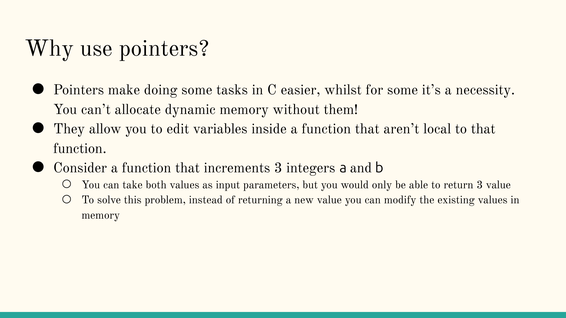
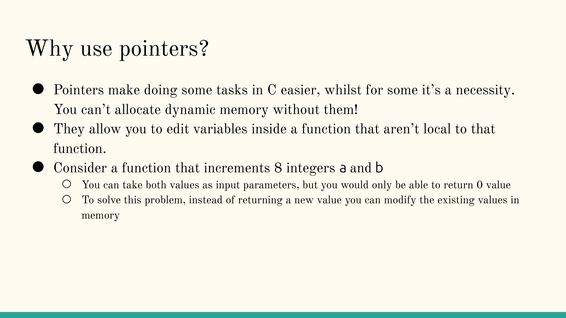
increments 3: 3 -> 8 (278, 168)
return 3: 3 -> 0 (480, 185)
